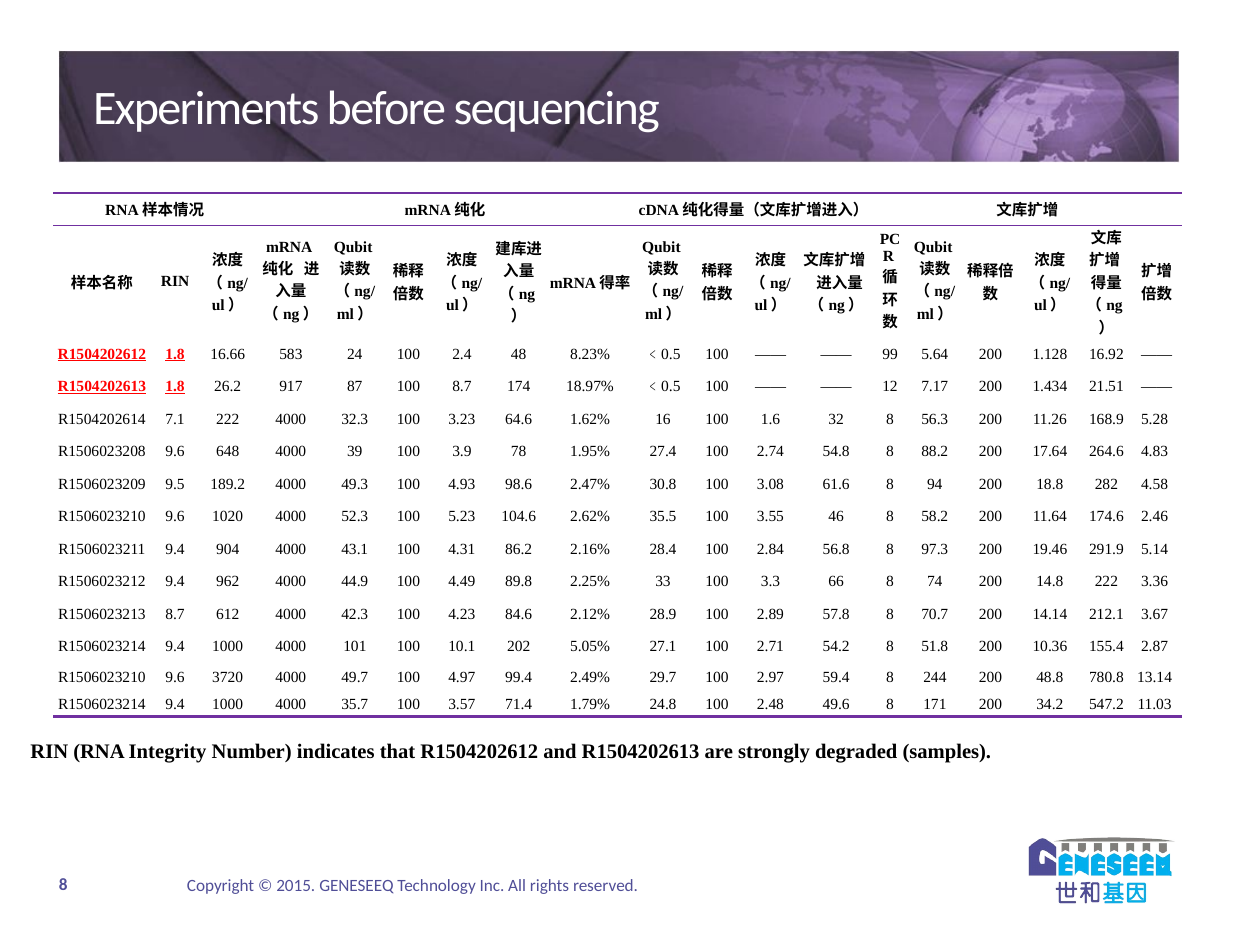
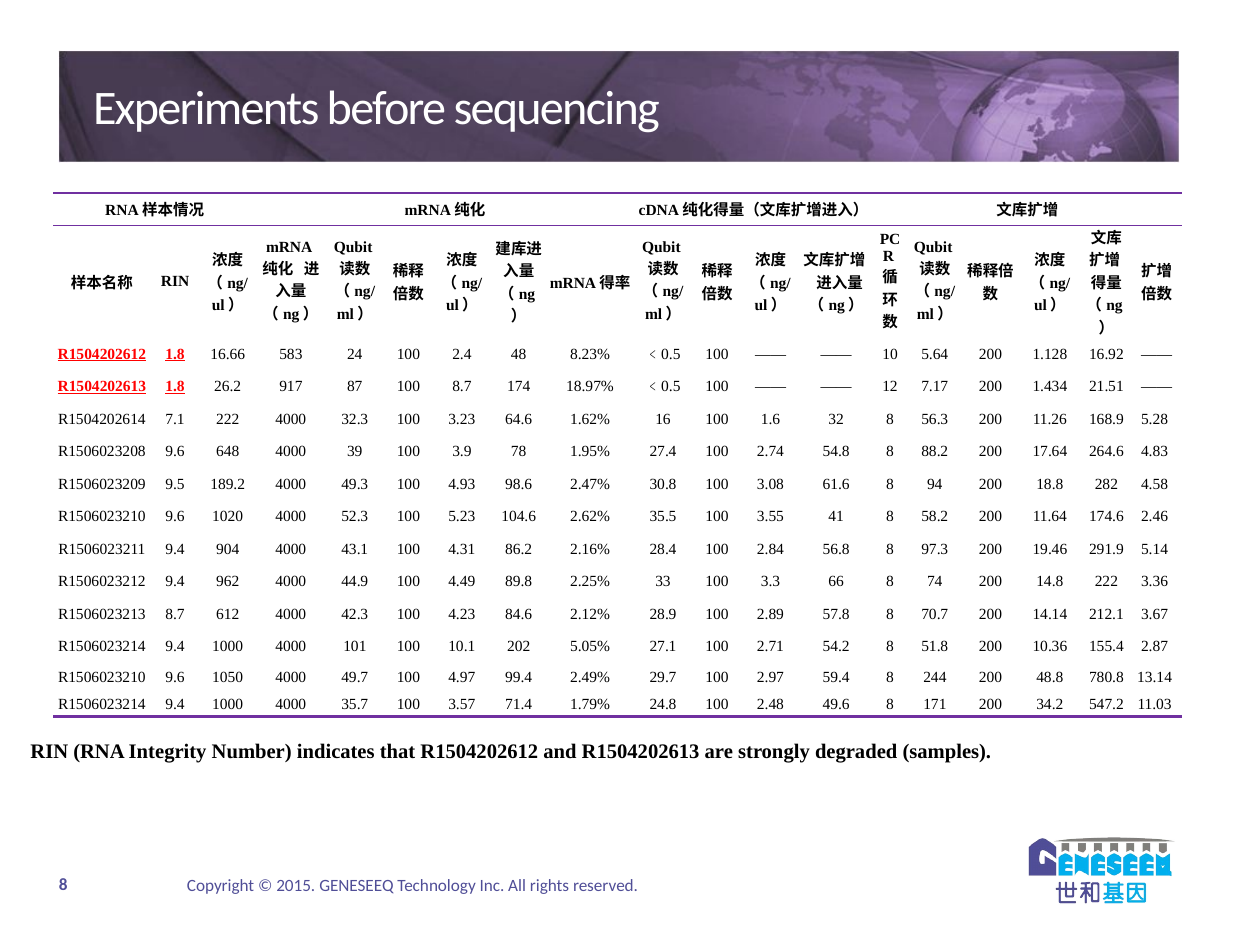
99: 99 -> 10 (890, 354)
46: 46 -> 41 (836, 516)
3720: 3720 -> 1050 (228, 677)
